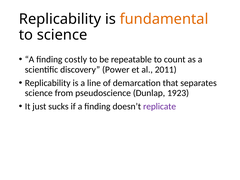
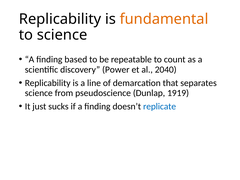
costly: costly -> based (76, 59)
2011: 2011 -> 2040 (166, 70)
1923: 1923 -> 1919 (178, 93)
replicate colour: purple -> blue (160, 106)
